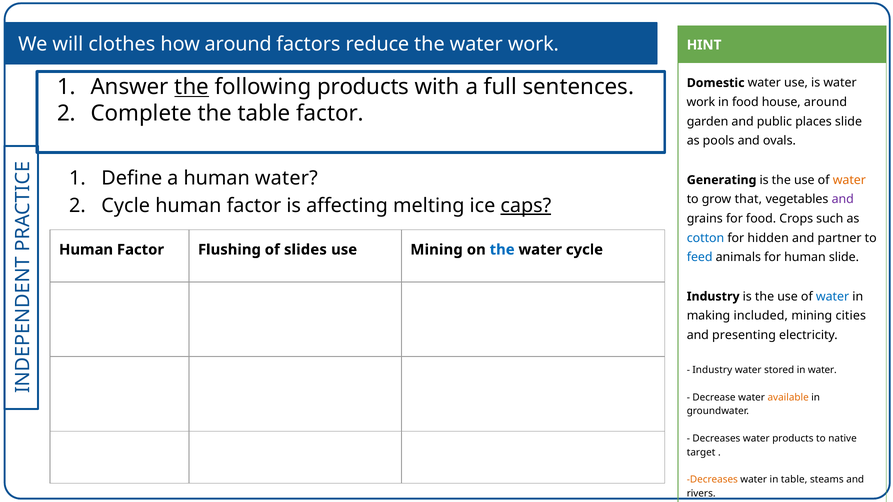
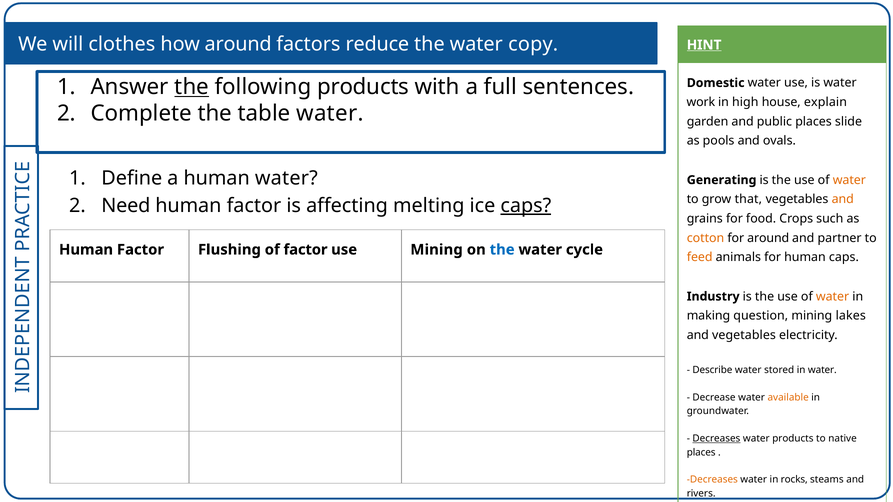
the water work: work -> copy (533, 44)
HINT underline: none -> present (704, 45)
in food: food -> high (745, 102)
house around: around -> explain (825, 102)
table factor: factor -> water (330, 114)
and colour: purple -> orange (843, 199)
Cycle: Cycle -> Need (126, 206)
cotton colour: blue -> orange (706, 238)
for hidden: hidden -> around (768, 238)
of slides: slides -> factor (306, 250)
feed colour: blue -> orange (700, 257)
human slide: slide -> caps (844, 257)
water colour: blue -> orange (833, 297)
included: included -> question (761, 316)
cities: cities -> lakes (851, 316)
and presenting: presenting -> vegetables (744, 335)
Industry: Industry -> Describe (712, 370)
Decreases underline: none -> present (716, 439)
target: target -> places (701, 453)
in table: table -> rocks (794, 480)
